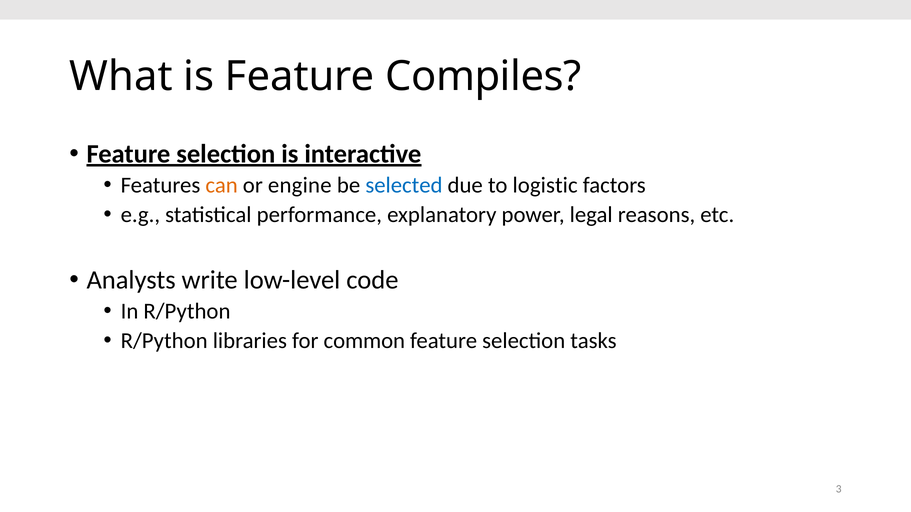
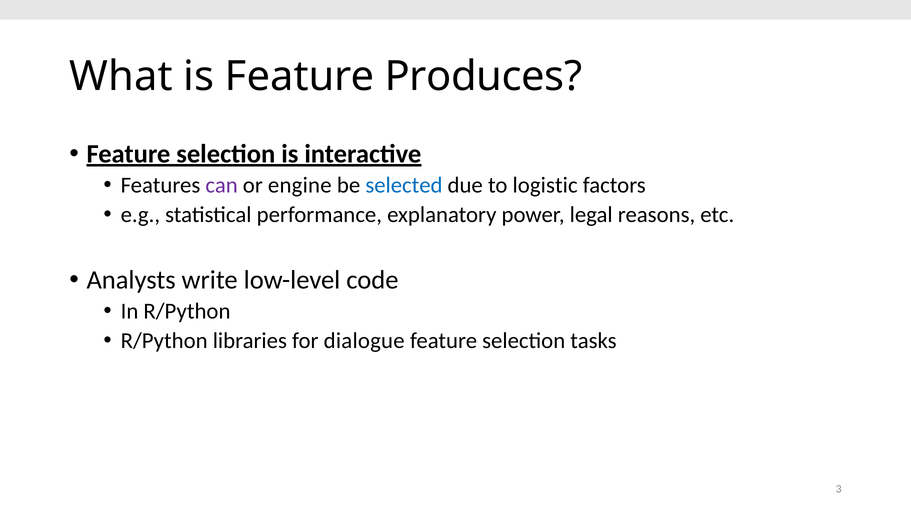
Compiles: Compiles -> Produces (483, 77)
can colour: orange -> purple (222, 185)
common: common -> dialogue (364, 341)
